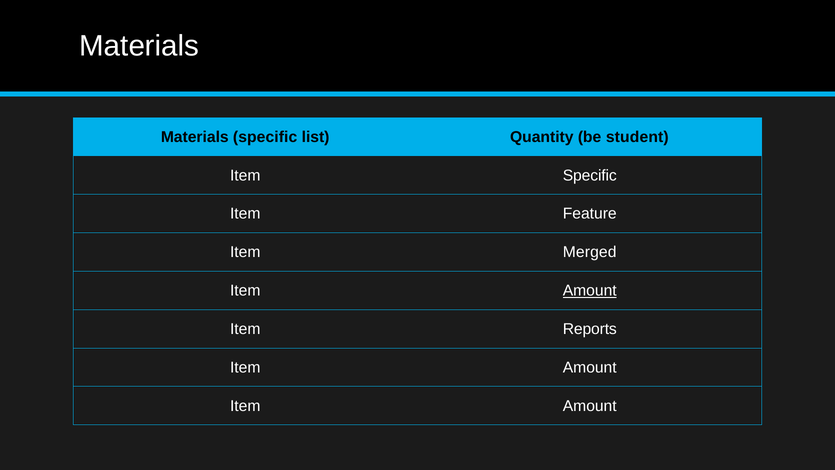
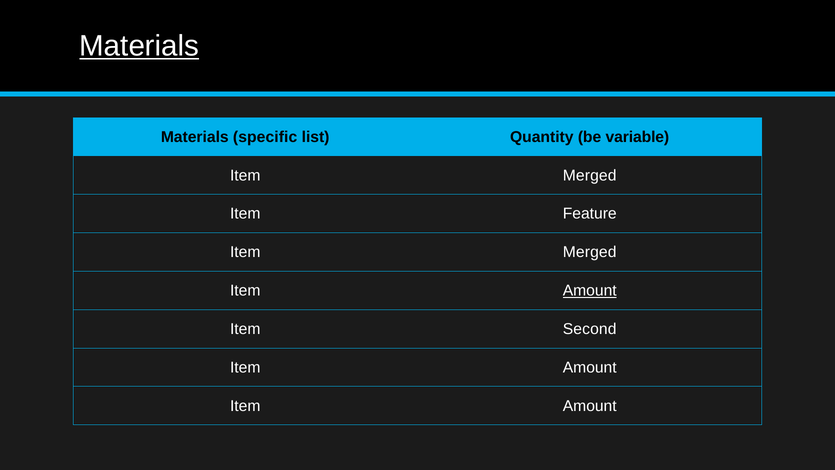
Materials underline: none -> present (139, 46)
student: student -> variable (637, 137)
Specific: Specific -> Merged (590, 175)
Reports: Reports -> Second (590, 329)
